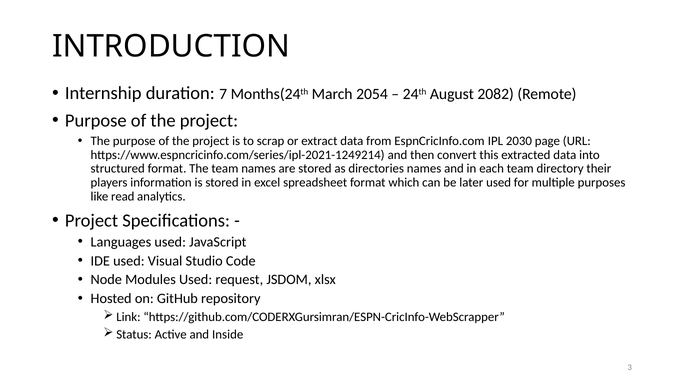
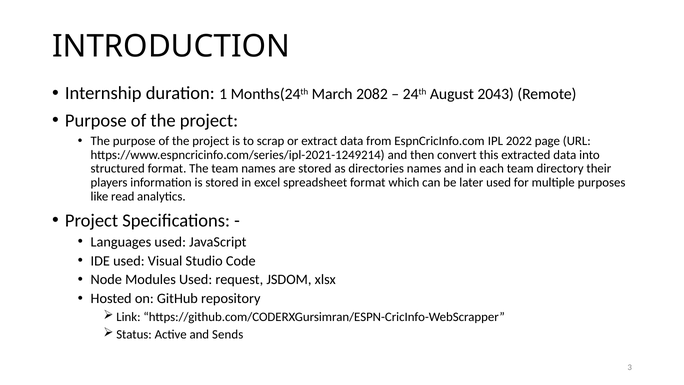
7: 7 -> 1 (223, 94)
2054: 2054 -> 2082 (372, 94)
2082: 2082 -> 2043 (496, 94)
2030: 2030 -> 2022 (519, 141)
Inside: Inside -> Sends (228, 334)
